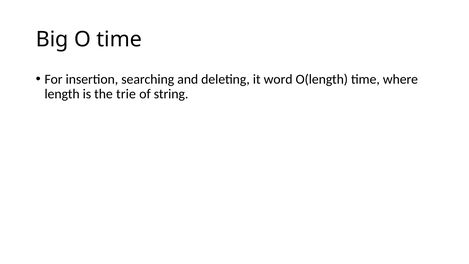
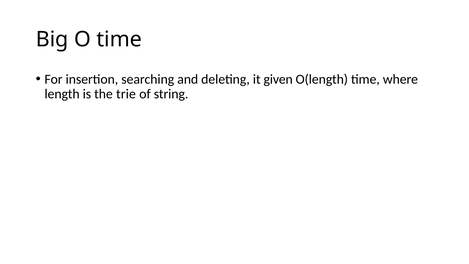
word: word -> given (278, 79)
